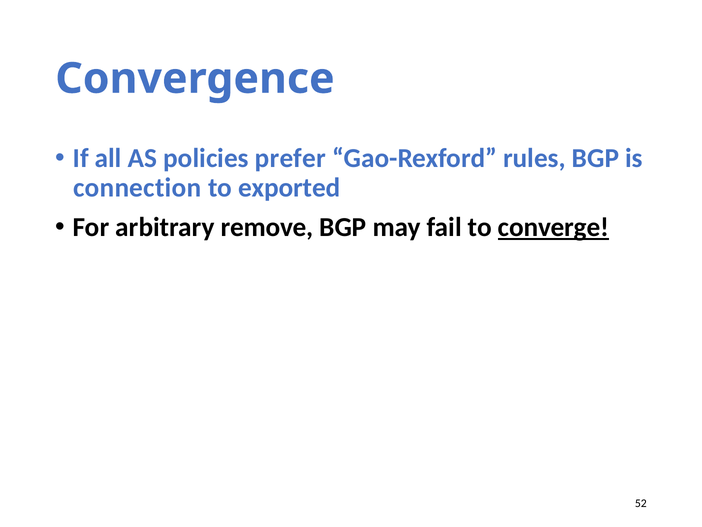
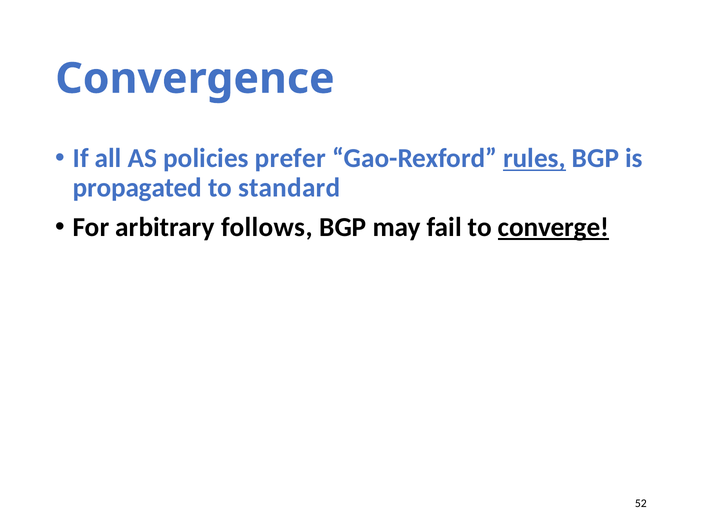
rules underline: none -> present (534, 158)
connection: connection -> propagated (137, 188)
exported: exported -> standard (289, 188)
remove: remove -> follows (267, 227)
